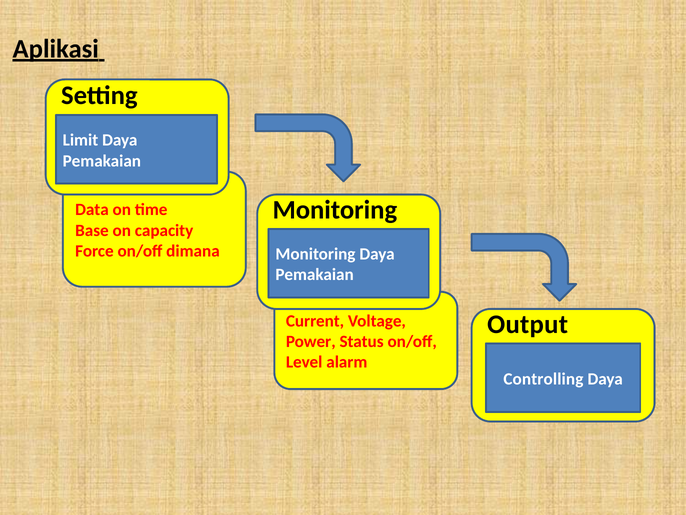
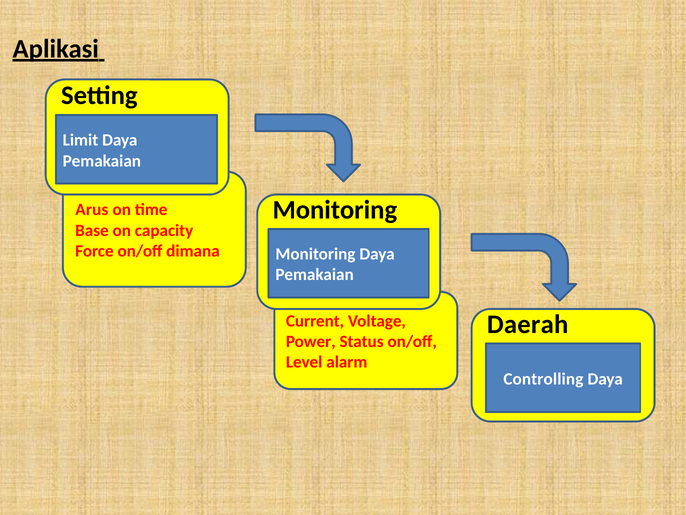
Data: Data -> Arus (92, 210)
Output: Output -> Daerah (528, 324)
